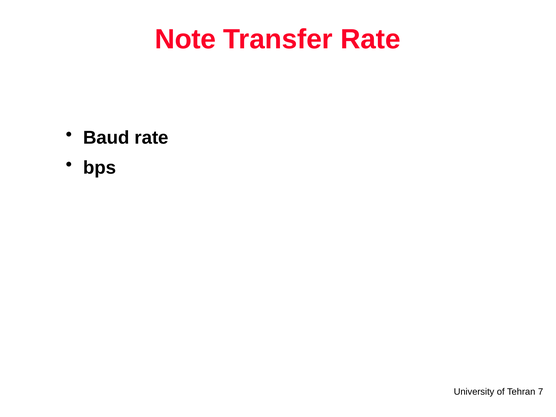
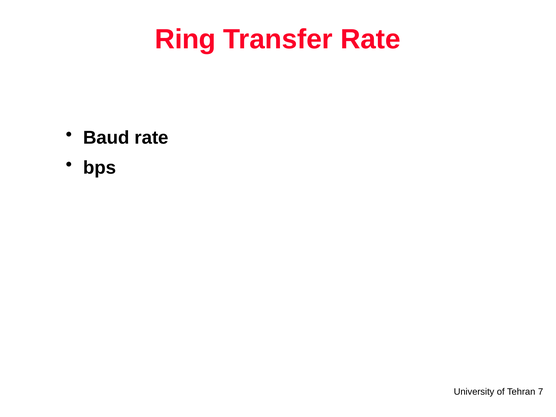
Note: Note -> Ring (185, 39)
